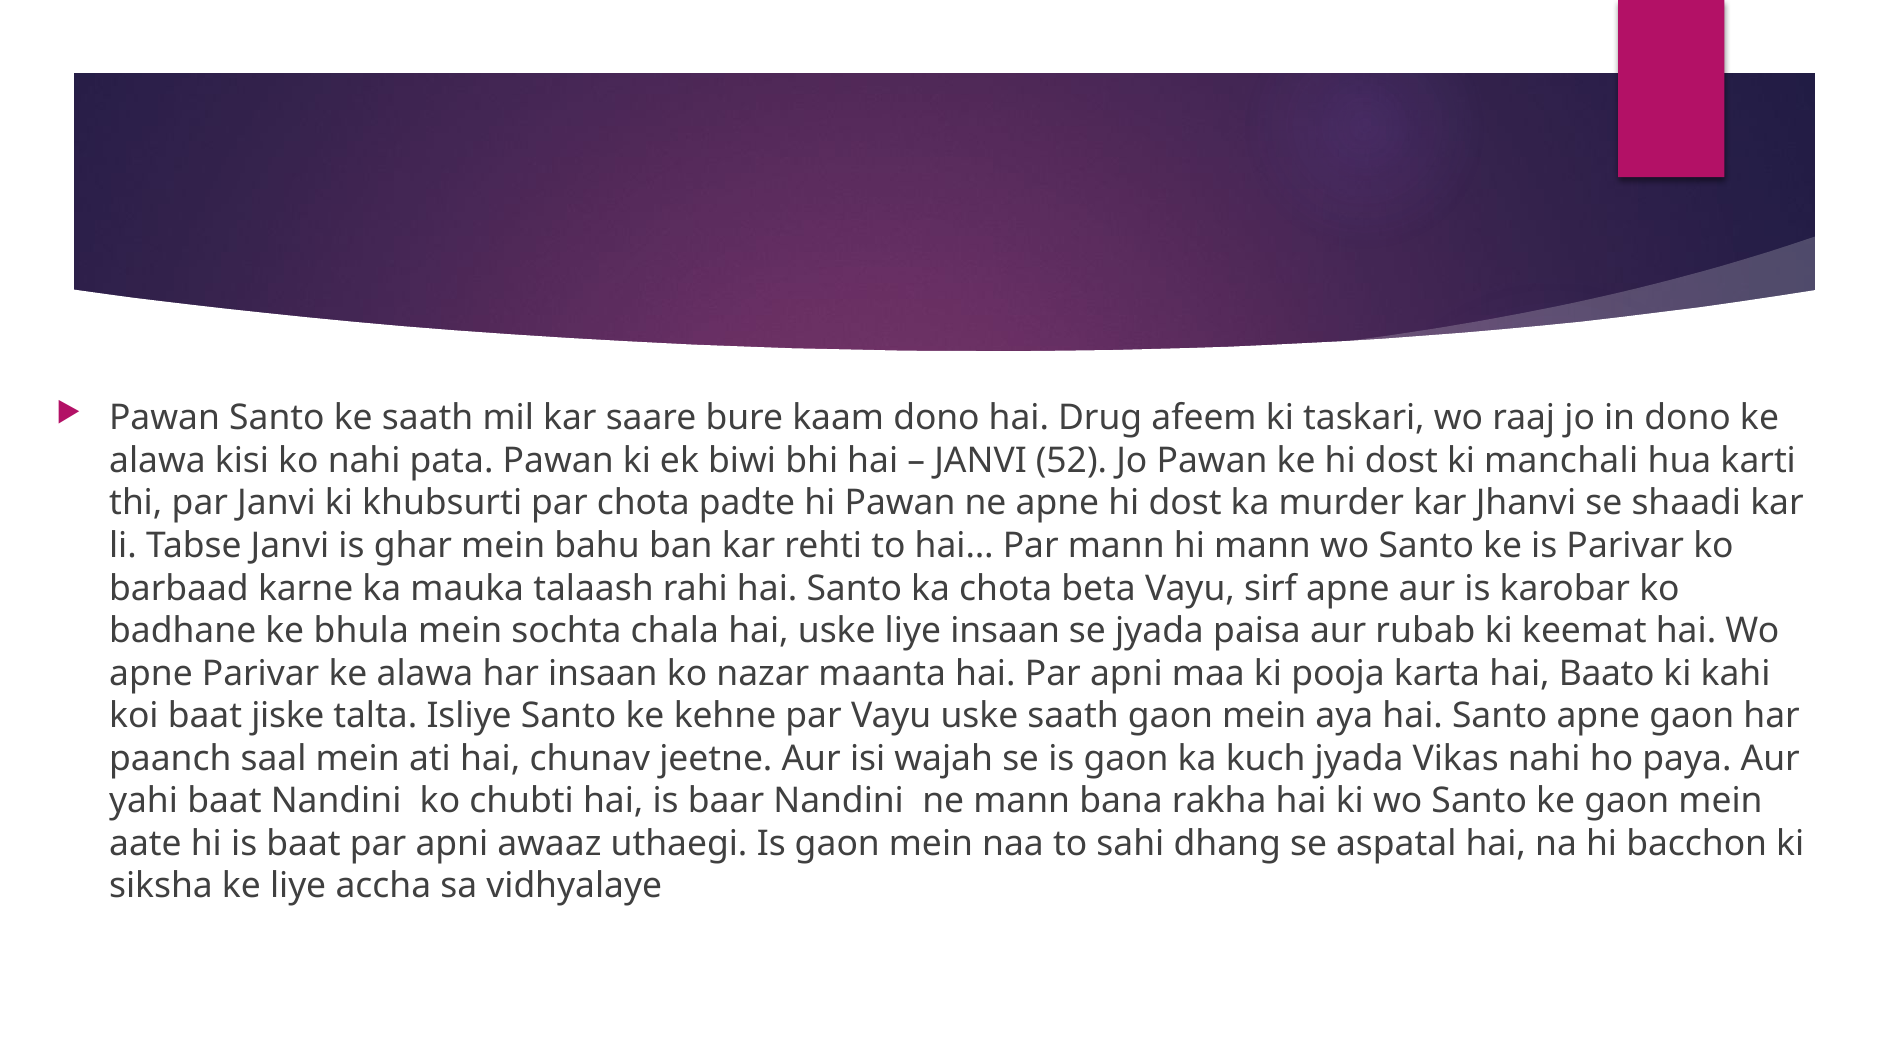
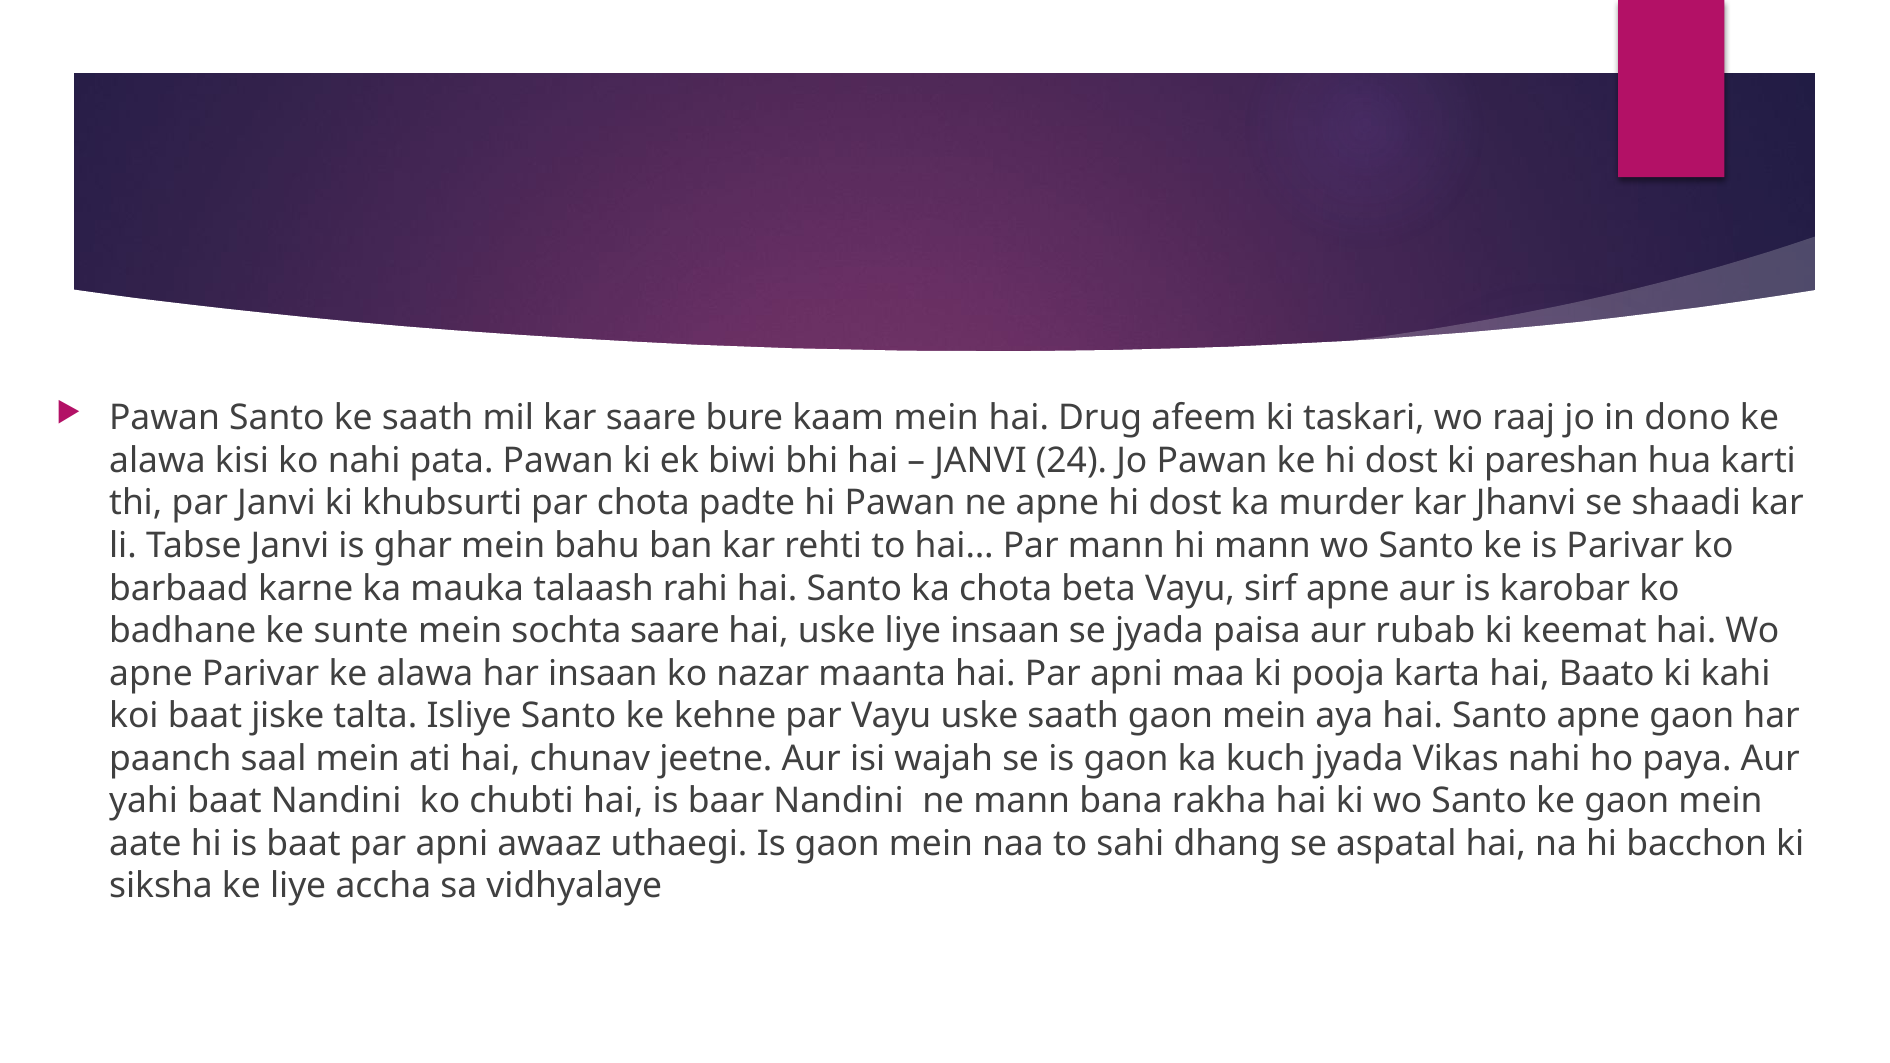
kaam dono: dono -> mein (936, 418)
52: 52 -> 24 (1071, 461)
manchali: manchali -> pareshan (1562, 461)
bhula: bhula -> sunte (361, 631)
sochta chala: chala -> saare (675, 631)
